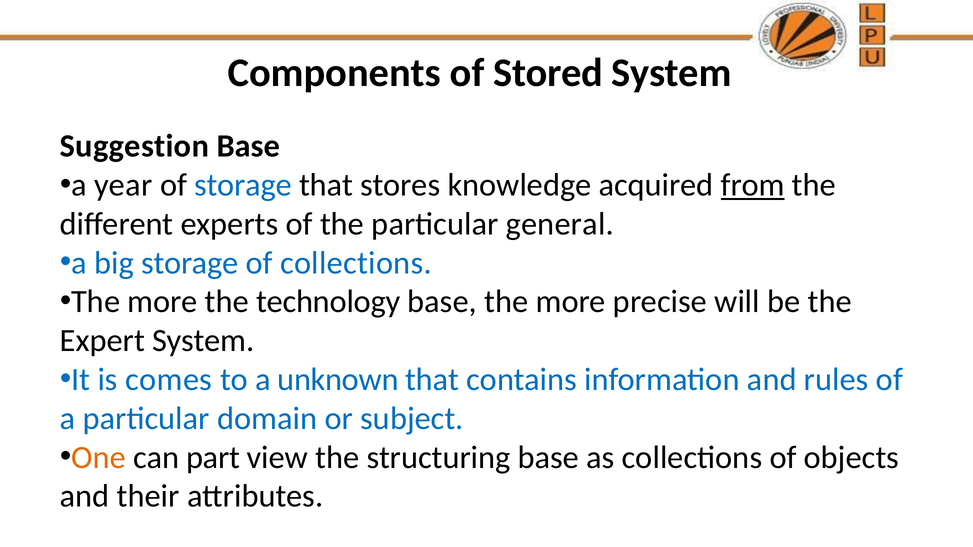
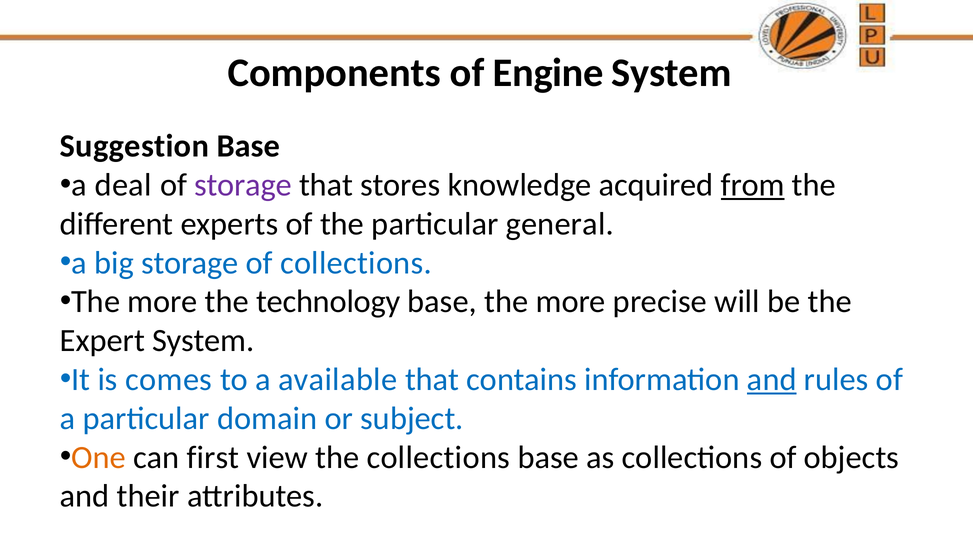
Stored: Stored -> Engine (548, 73)
year: year -> deal (123, 185)
storage colour: blue -> purple (243, 185)
unknown: unknown -> available (338, 380)
and underline: none -> present (772, 380)
part: part -> first (213, 458)
the structuring: structuring -> collections (438, 458)
